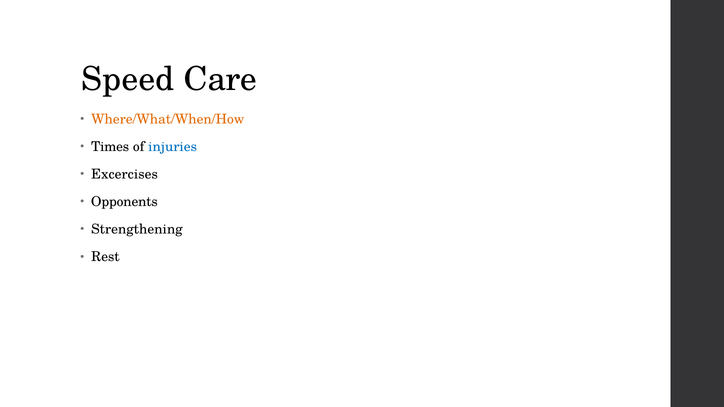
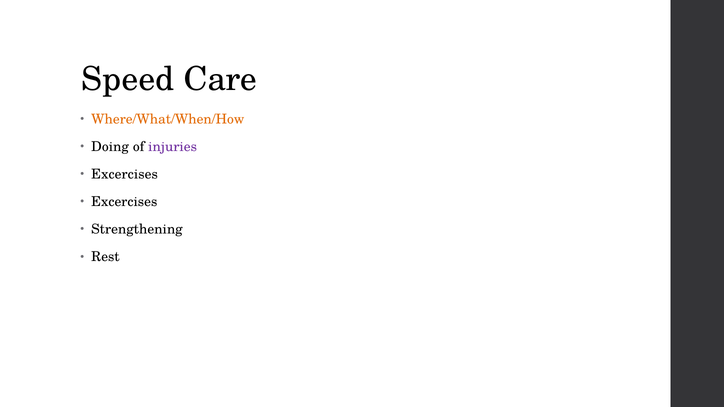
Times: Times -> Doing (110, 147)
injuries colour: blue -> purple (173, 147)
Opponents: Opponents -> Excercises (124, 202)
